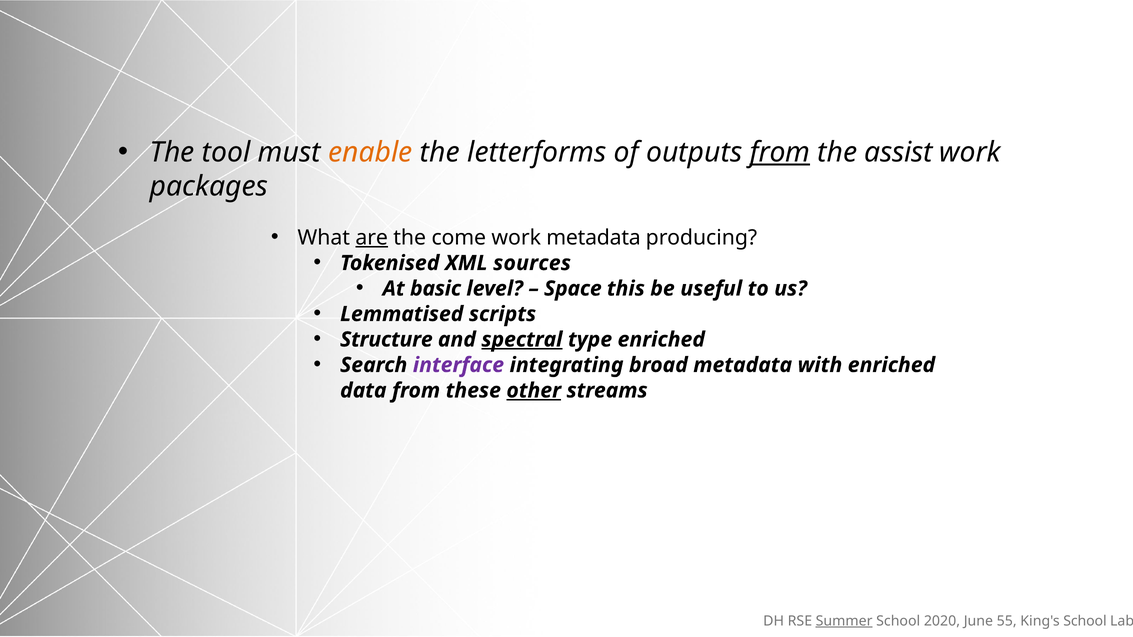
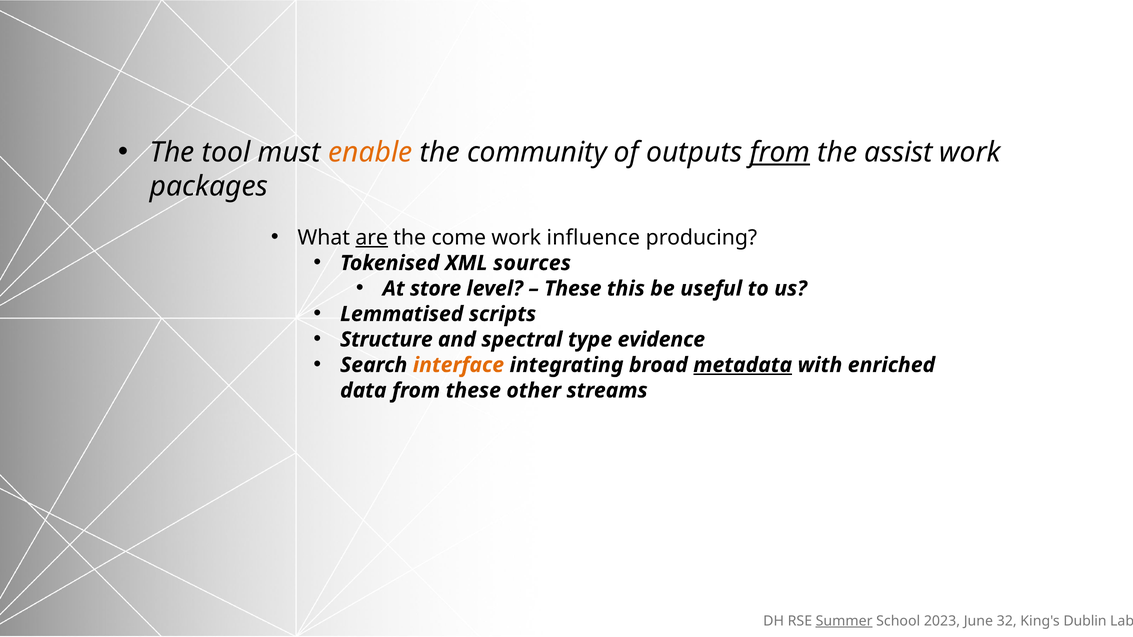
letterforms: letterforms -> community (537, 152)
work metadata: metadata -> influence (593, 238)
basic: basic -> store (436, 289)
Space: Space -> These (573, 289)
spectral underline: present -> none (522, 340)
type enriched: enriched -> evidence (661, 340)
interface colour: purple -> orange (458, 365)
metadata underline: none -> present (743, 365)
other underline: present -> none (534, 391)
2020: 2020 -> 2023 (942, 621)
55: 55 -> 32 (1007, 621)
King's School: School -> Dublin (1085, 621)
